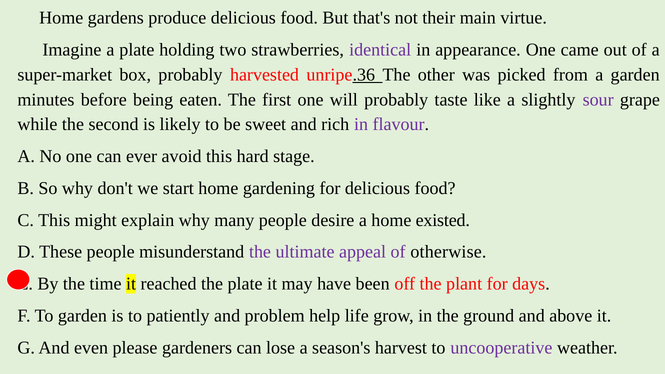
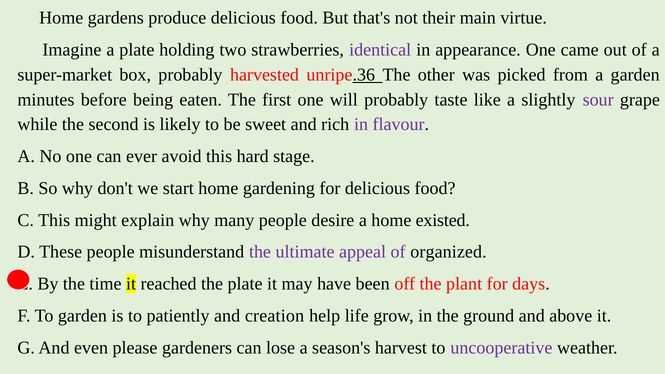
otherwise: otherwise -> organized (448, 252)
problem: problem -> creation (275, 316)
